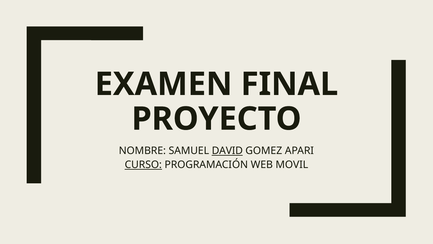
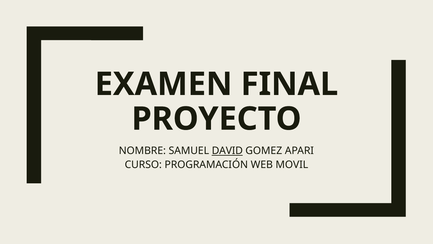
CURSO underline: present -> none (143, 164)
